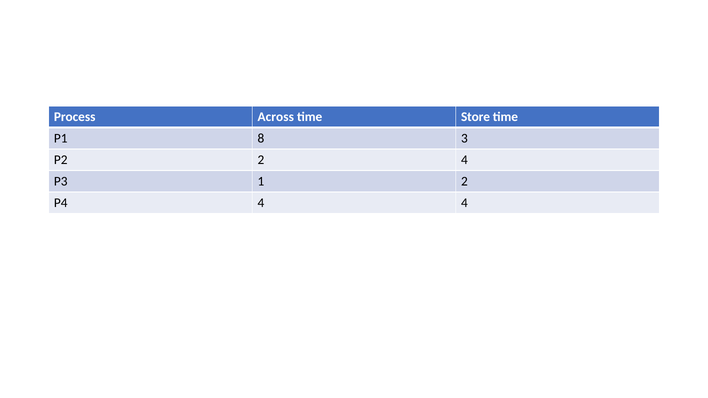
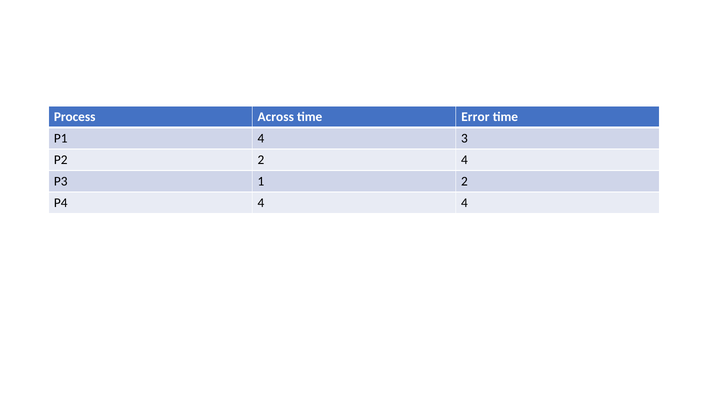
Store: Store -> Error (475, 117)
P1 8: 8 -> 4 (261, 138)
